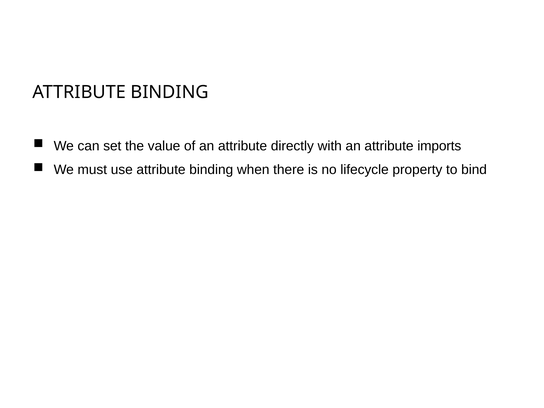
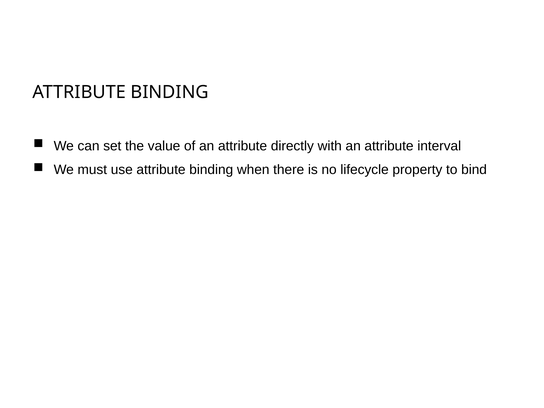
imports: imports -> interval (439, 146)
